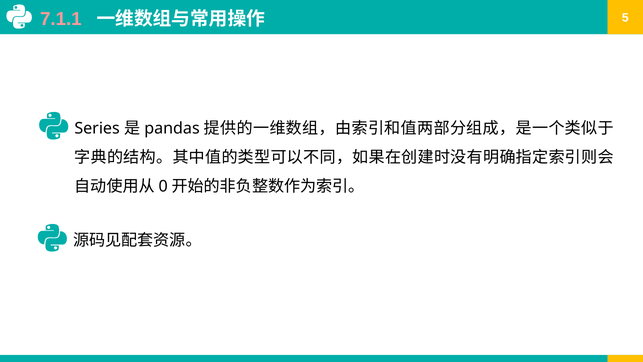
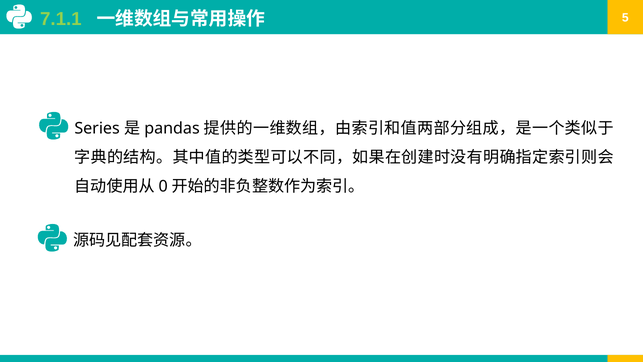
7.1.1 colour: pink -> light green (61, 19)
